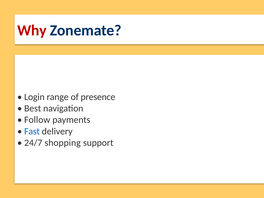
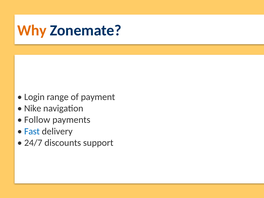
Why colour: red -> orange (32, 30)
presence: presence -> payment (98, 97)
Best: Best -> Nike (33, 108)
shopping: shopping -> discounts (63, 143)
